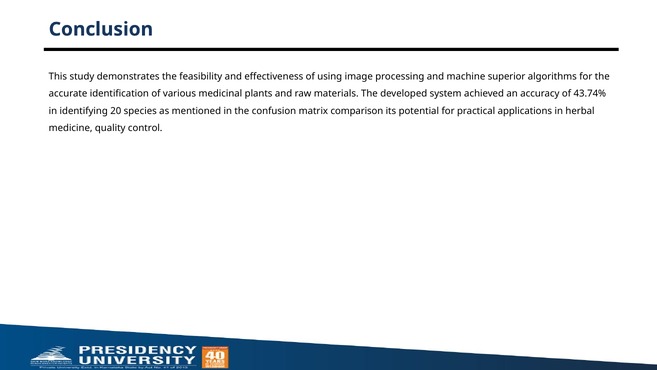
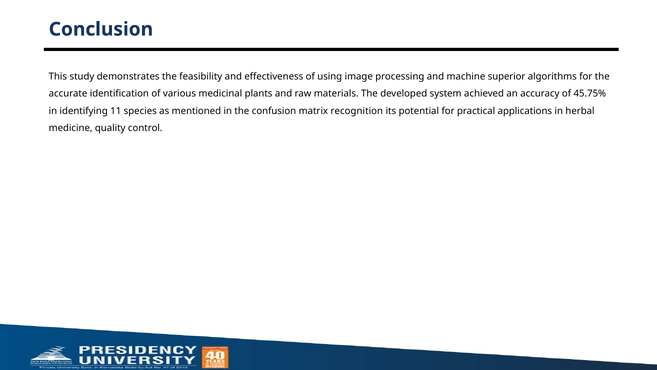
43.74%: 43.74% -> 45.75% (590, 94)
20: 20 -> 11 (116, 111)
comparison: comparison -> recognition (357, 111)
